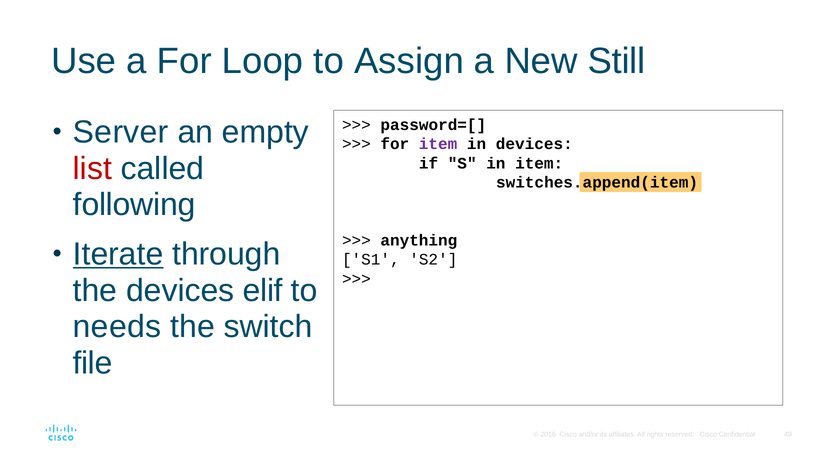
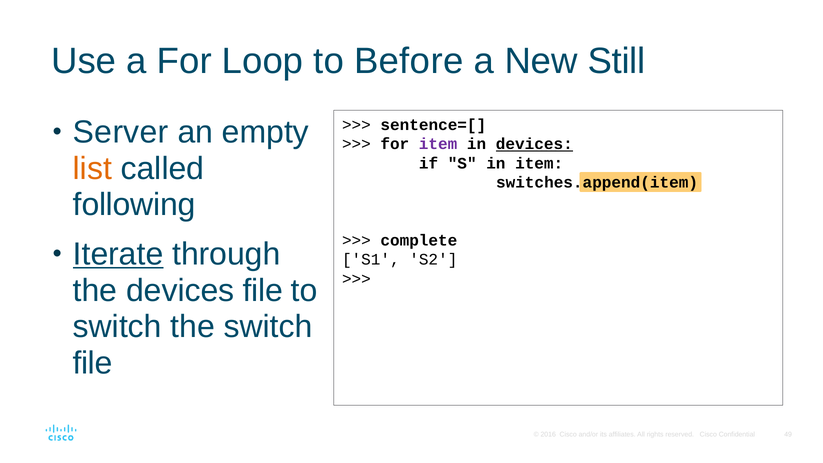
Assign: Assign -> Before (409, 61)
password=[: password=[ -> sentence=[ (433, 125)
devices underline: none -> present (534, 144)
list colour: red -> orange (92, 168)
anything: anything -> complete (419, 240)
devices elif: elif -> file (263, 290)
needs: needs -> switch (117, 327)
